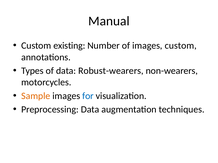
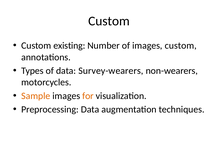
Manual: Manual -> Custom (109, 21)
Robust-wearers: Robust-wearers -> Survey-wearers (111, 71)
for colour: blue -> orange (88, 96)
